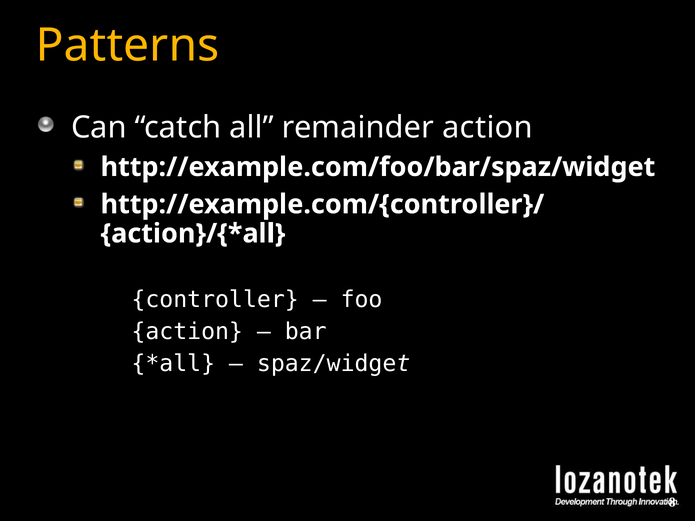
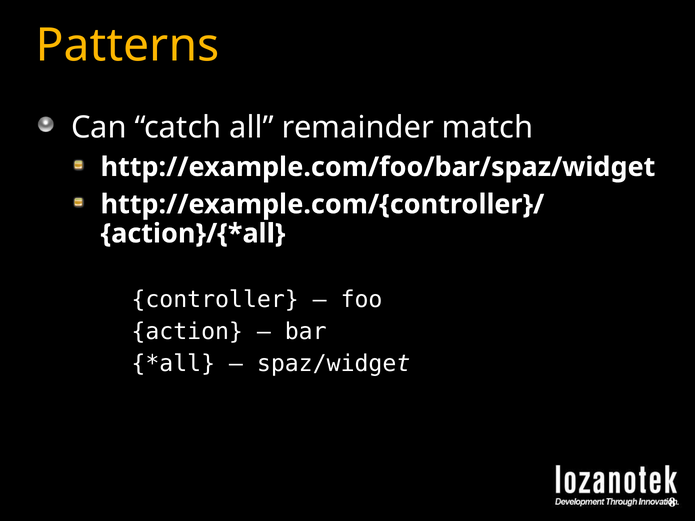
remainder action: action -> match (488, 128)
